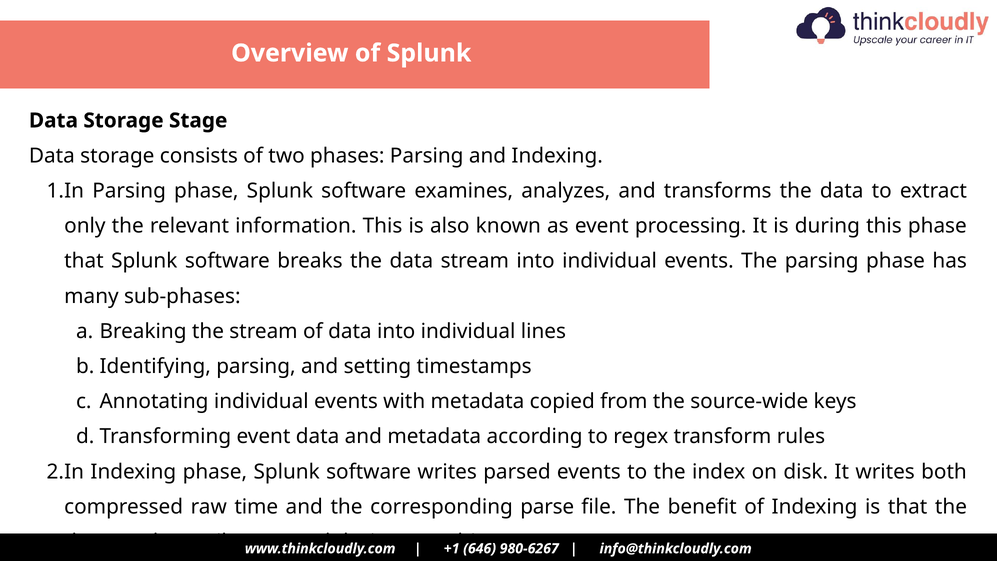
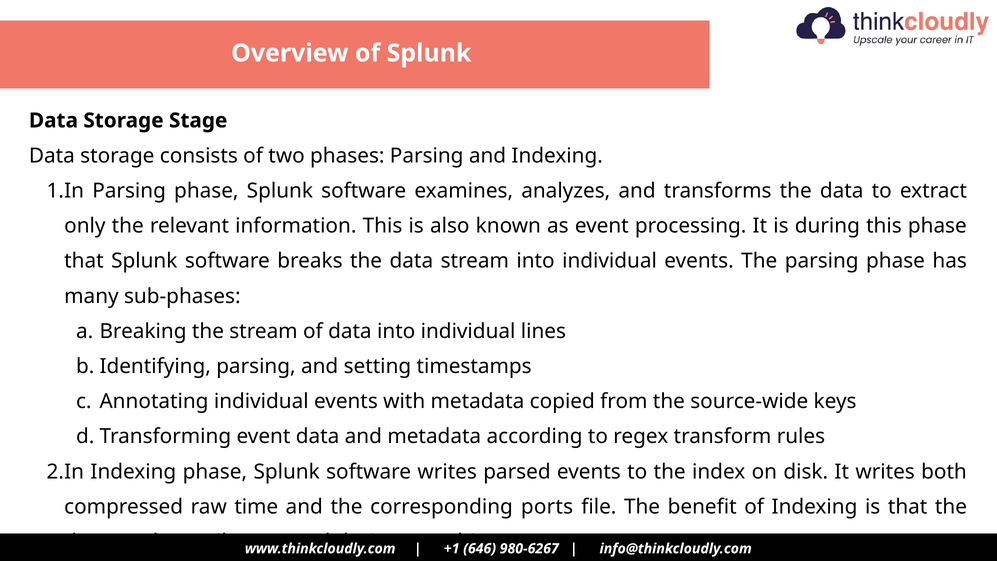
parse: parse -> ports (547, 507)
